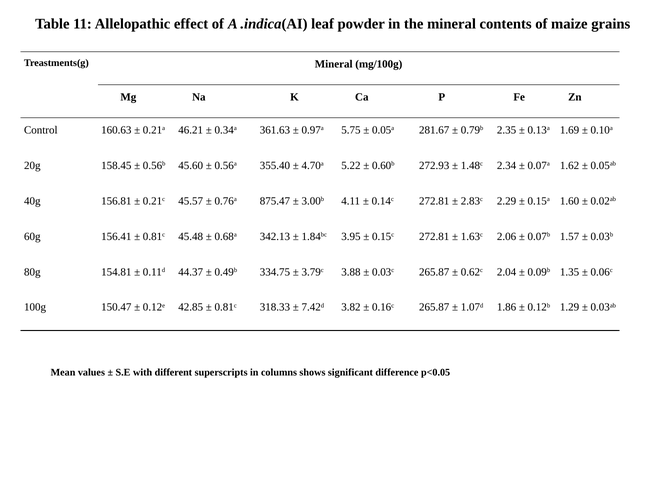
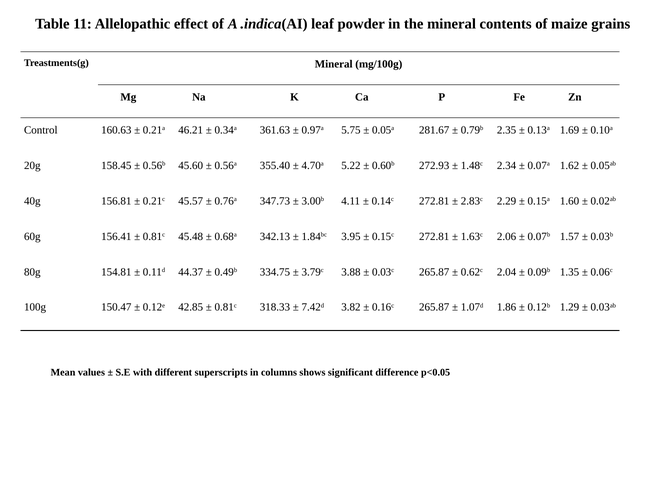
875.47: 875.47 -> 347.73 (275, 201)
